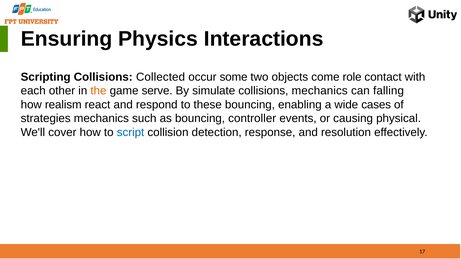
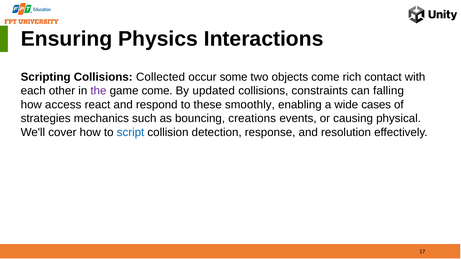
role: role -> rich (352, 77)
the colour: orange -> purple (98, 91)
game serve: serve -> come (157, 91)
simulate: simulate -> updated (214, 91)
collisions mechanics: mechanics -> constraints (320, 91)
realism: realism -> access (63, 105)
these bouncing: bouncing -> smoothly (250, 105)
controller: controller -> creations (252, 119)
